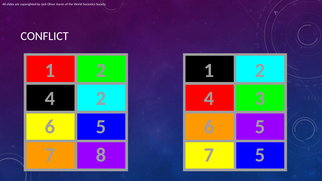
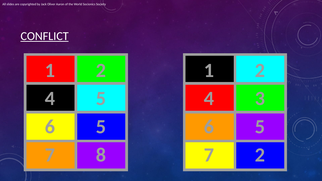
CONFLICT underline: none -> present (45, 36)
4 2: 2 -> 5 (101, 99)
7 5: 5 -> 2 (260, 155)
